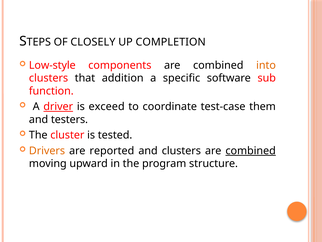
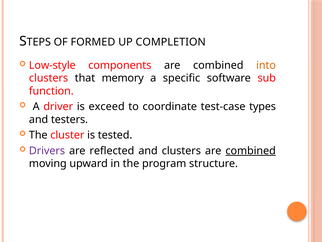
CLOSELY: CLOSELY -> FORMED (93, 42)
addition: addition -> memory (123, 78)
driver underline: present -> none (58, 106)
them: them -> types (263, 106)
Drivers colour: orange -> purple (47, 150)
reported: reported -> reflected (112, 150)
